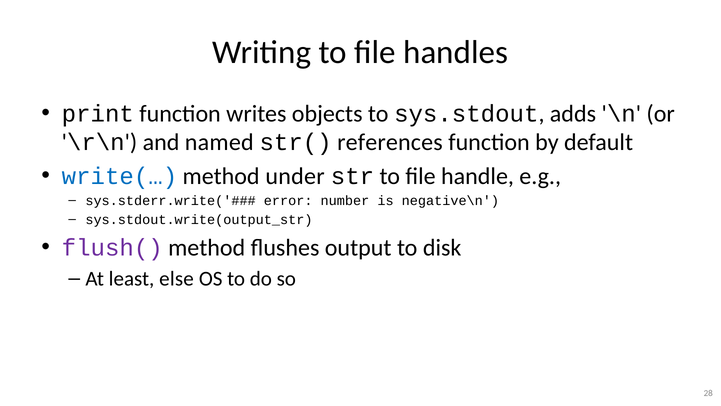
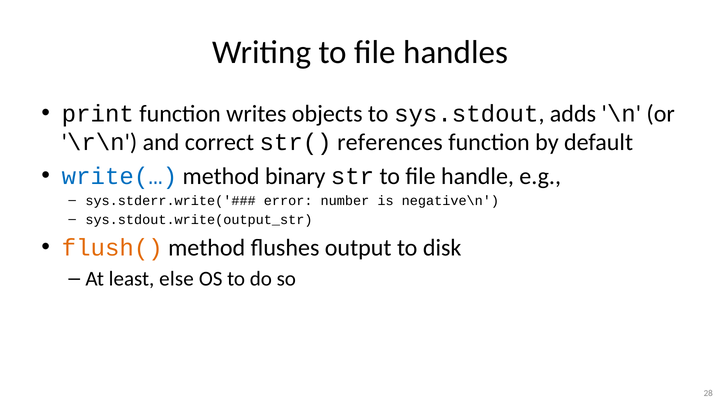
named: named -> correct (219, 142)
under: under -> binary (295, 176)
flush( colour: purple -> orange (112, 248)
